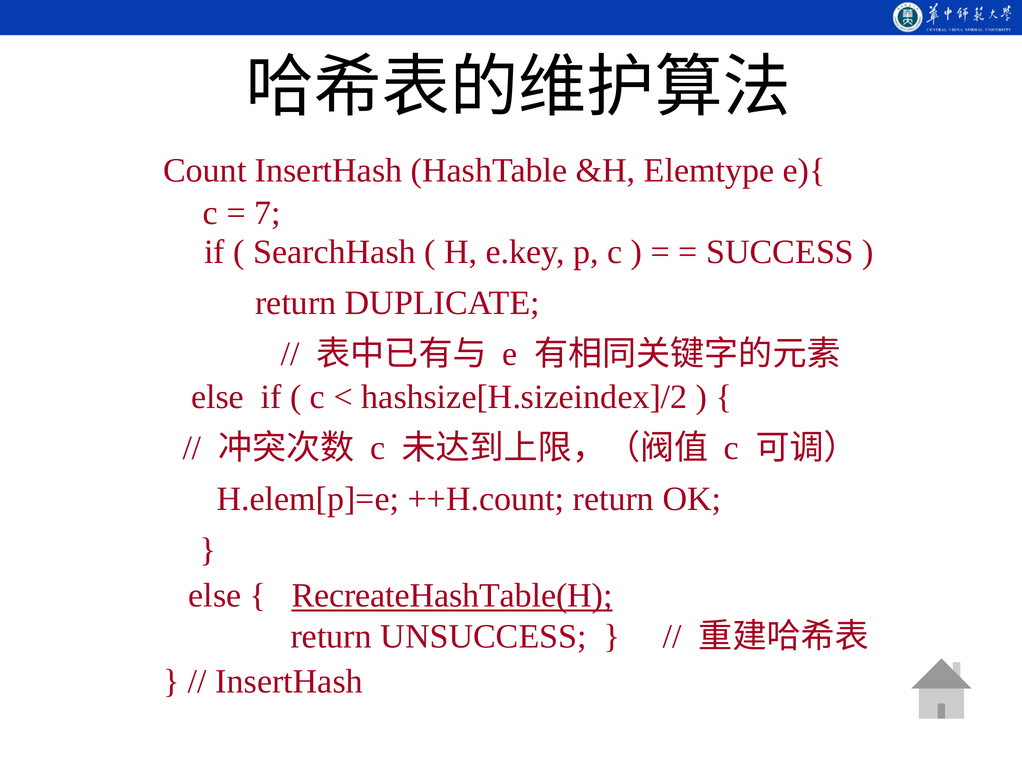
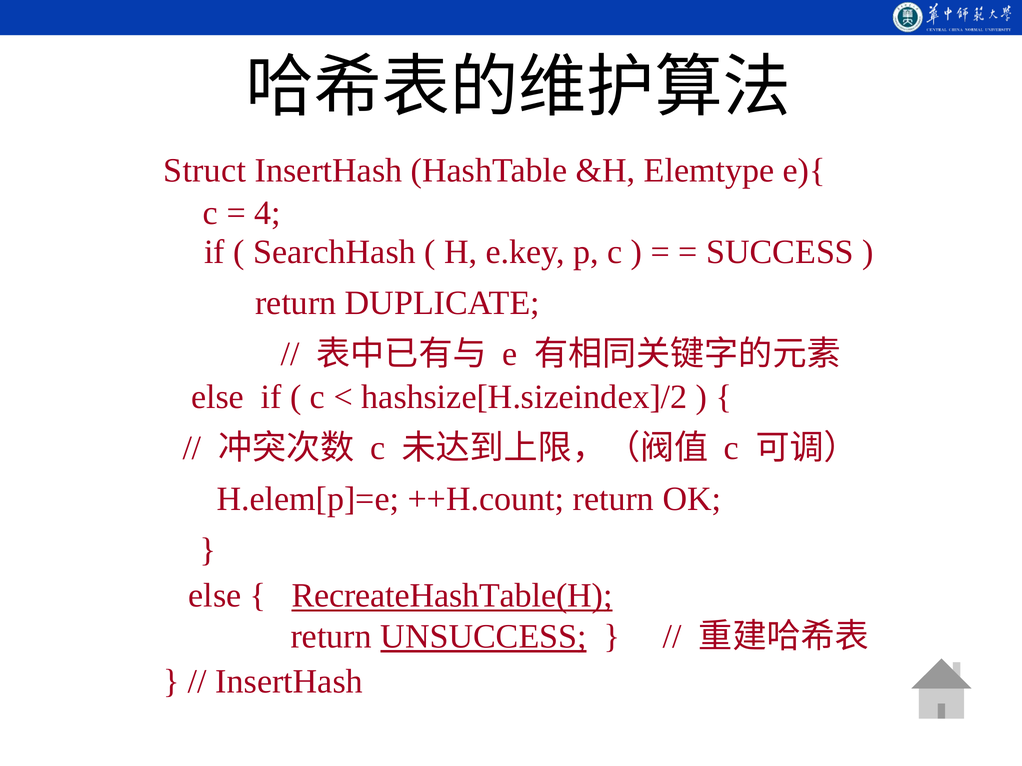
Count: Count -> Struct (205, 171)
7: 7 -> 4 (267, 213)
UNSUCCESS underline: none -> present (484, 637)
